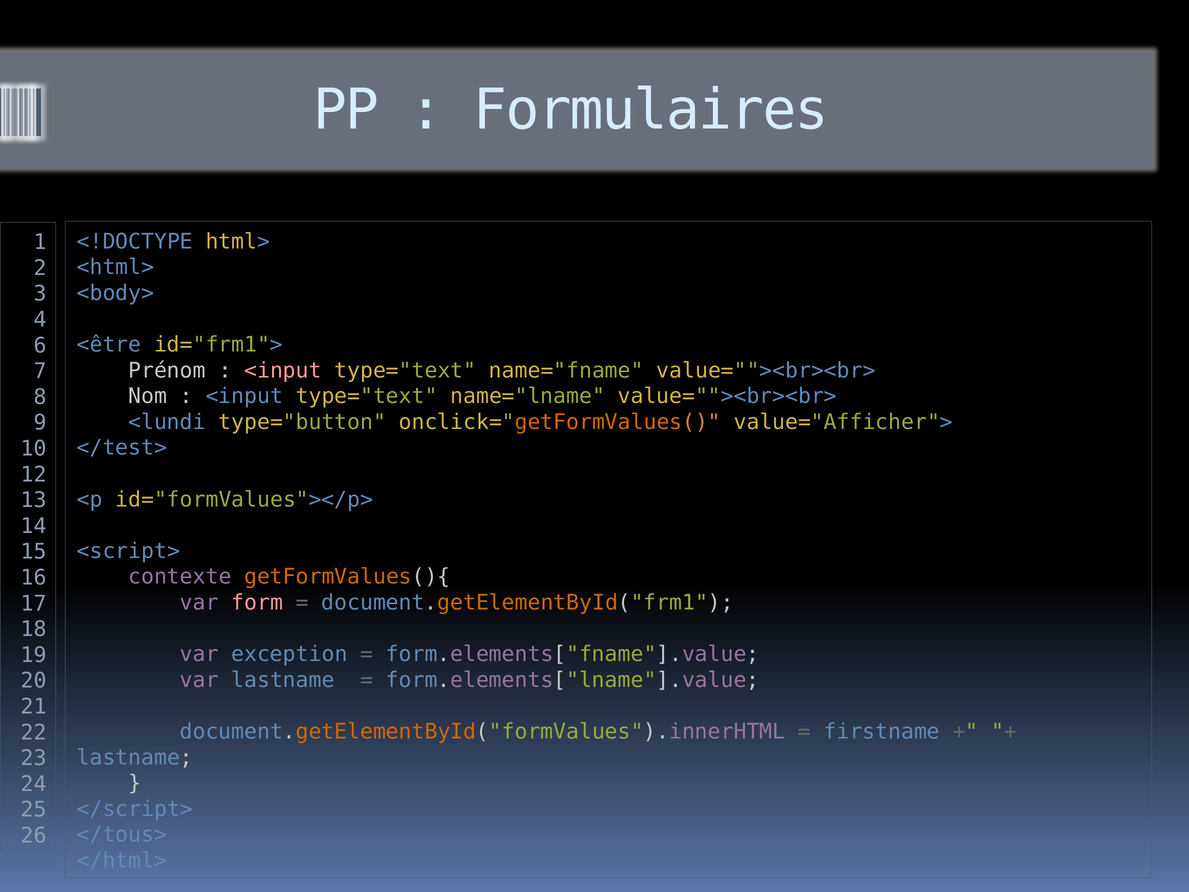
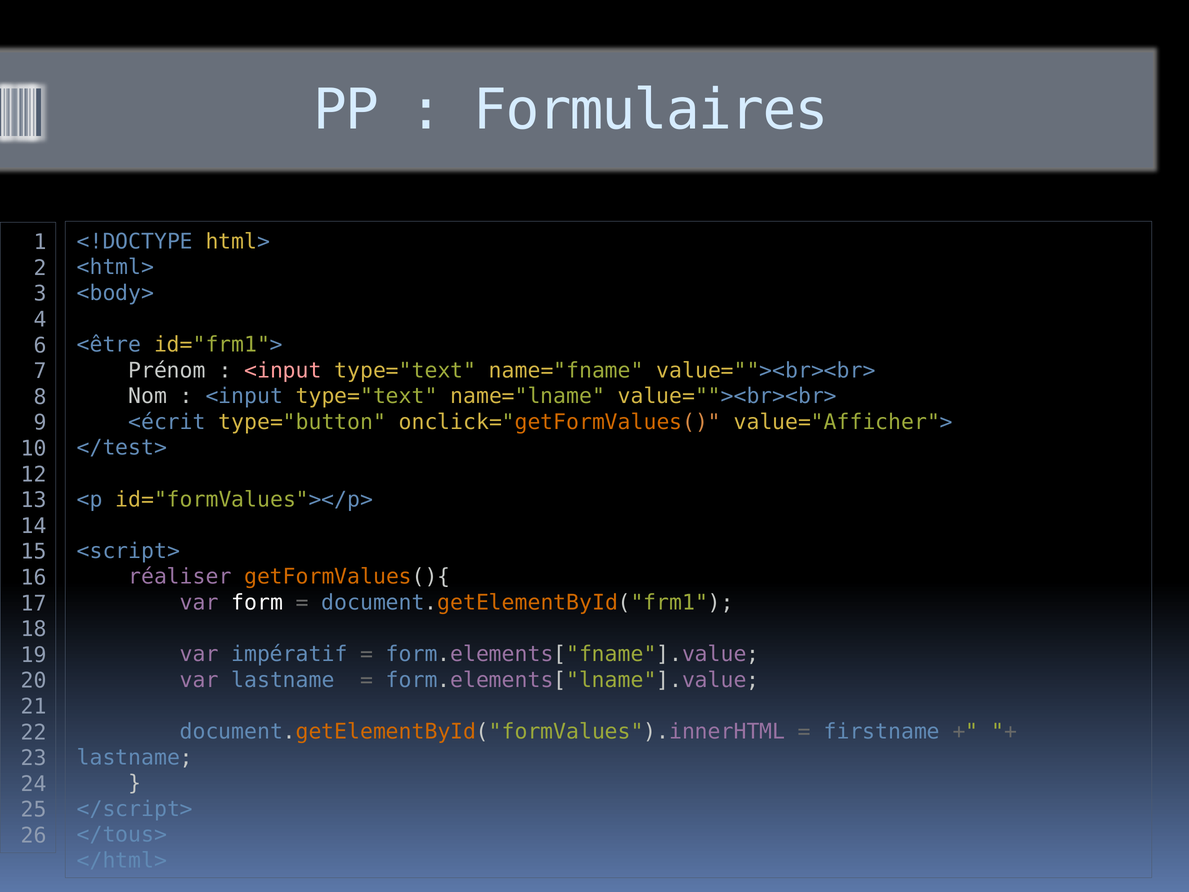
<lundi: <lundi -> <écrit (167, 422)
contexte: contexte -> réaliser (180, 577)
form colour: pink -> white (257, 603)
exception: exception -> impératif (289, 654)
